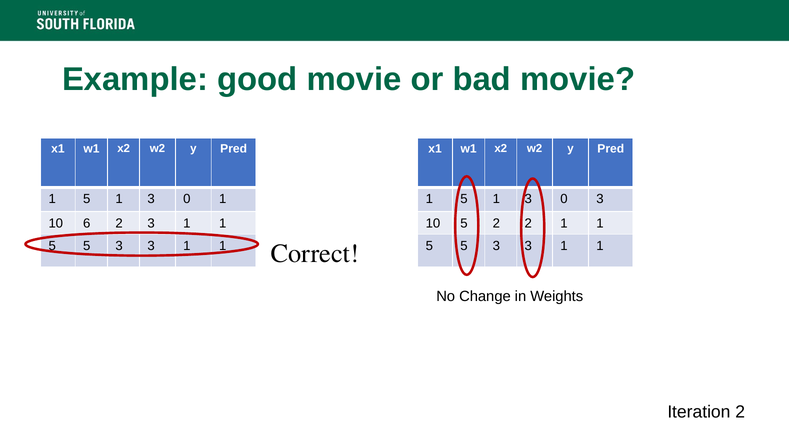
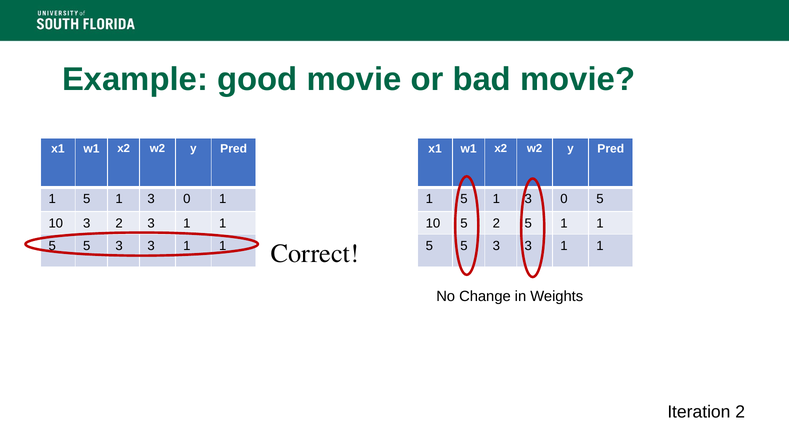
0 3: 3 -> 5 (600, 199)
10 6: 6 -> 3 (87, 223)
2 2: 2 -> 5 (528, 223)
